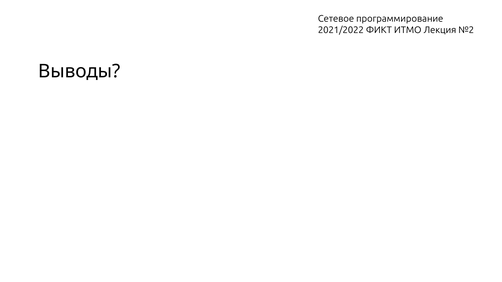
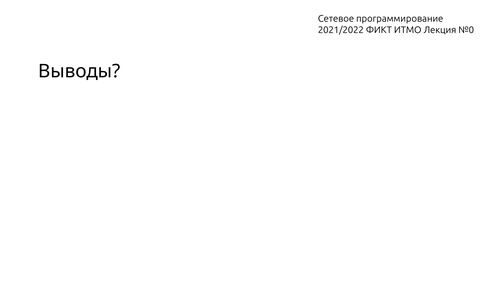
№2: №2 -> №0 (466, 30)
